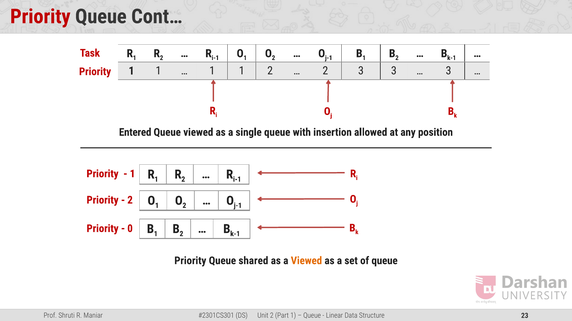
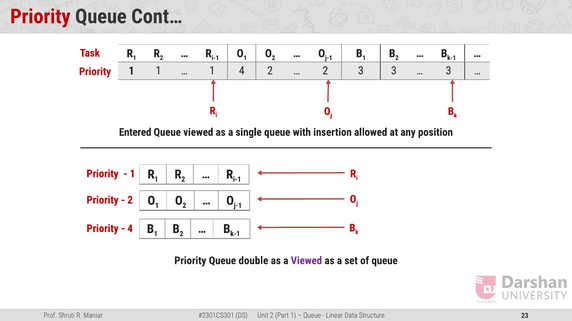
1: 1 -> 4 (242, 71)
0: 0 -> 4 (130, 229)
shared: shared -> double (253, 261)
Viewed colour: orange -> purple (306, 261)
